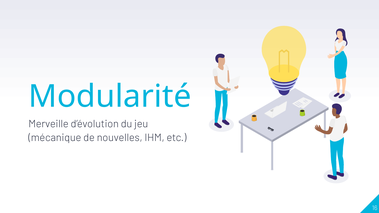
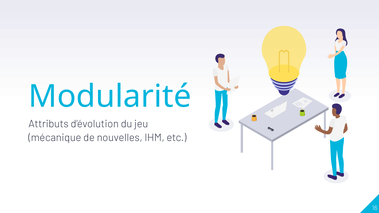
Merveille: Merveille -> Attributs (48, 124)
